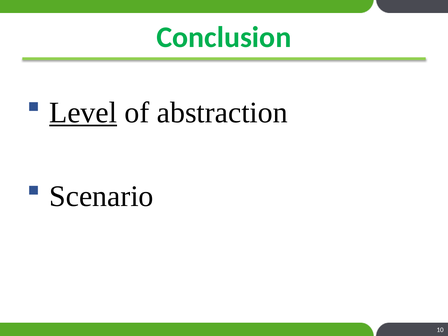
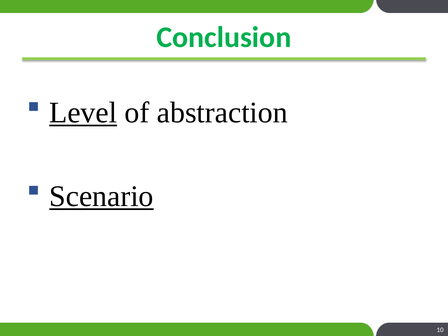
Scenario underline: none -> present (101, 196)
